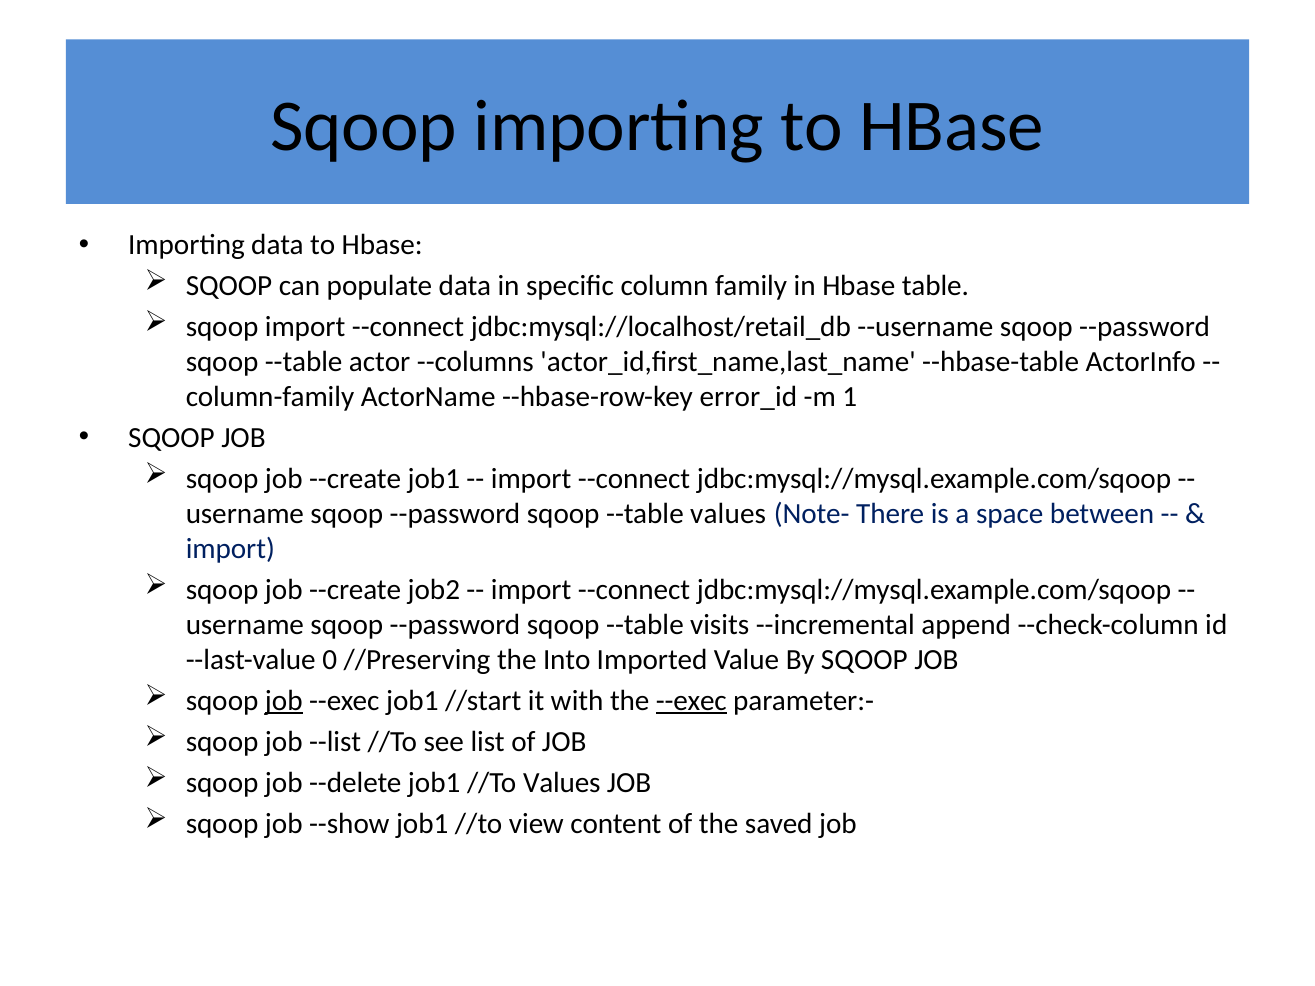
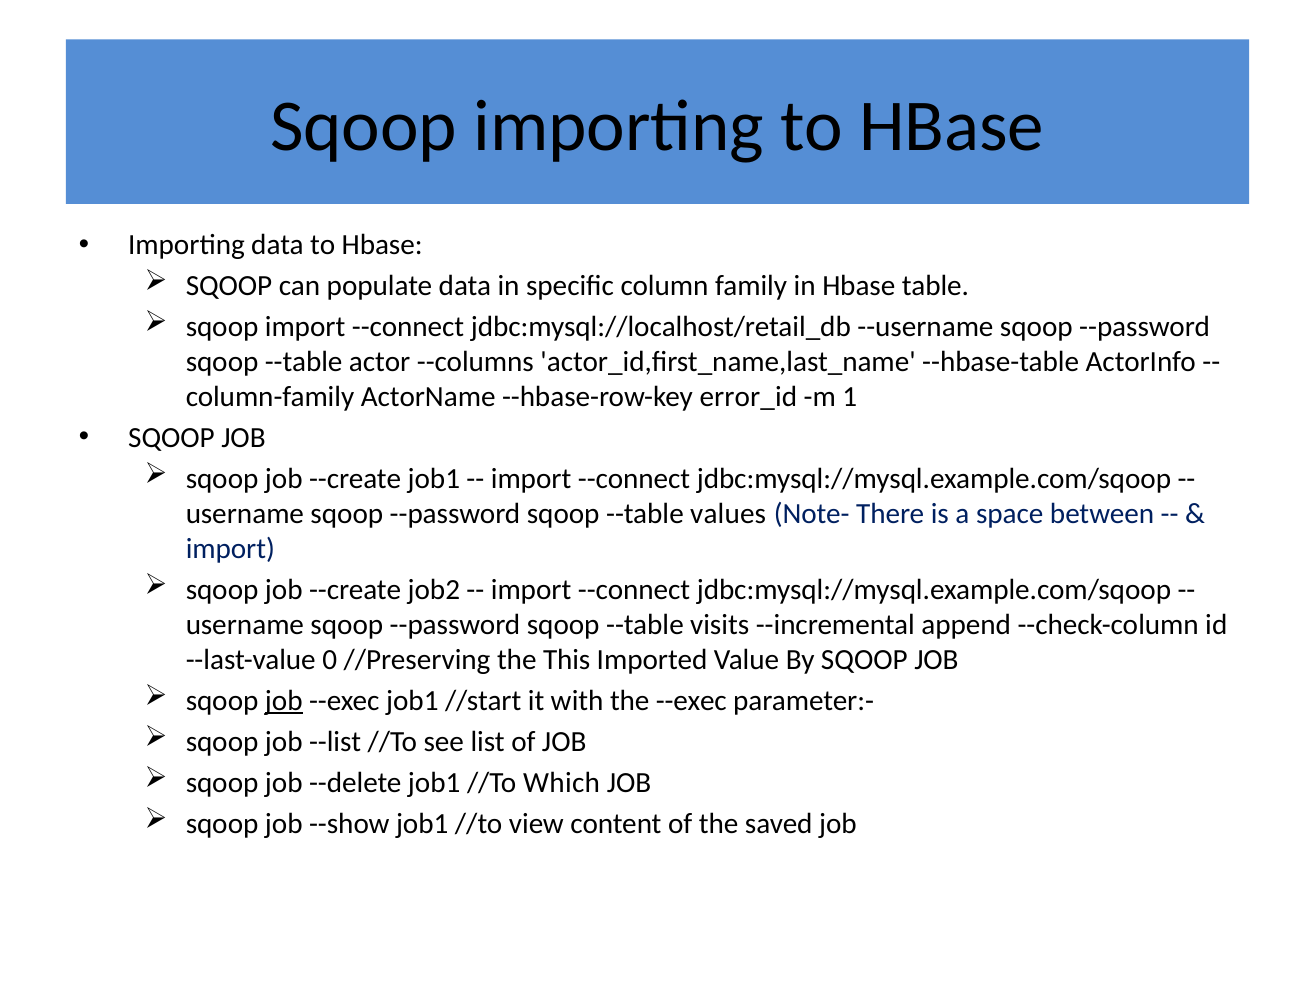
Into: Into -> This (567, 660)
--exec underline: present -> none (691, 701)
//To Values: Values -> Which (562, 783)
